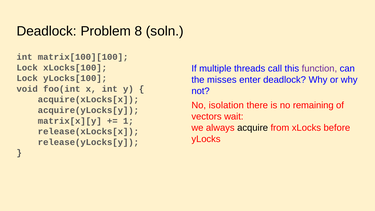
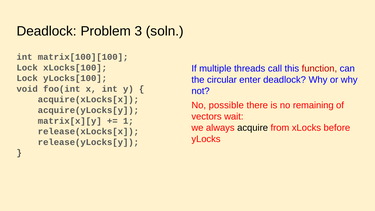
8: 8 -> 3 (138, 31)
function colour: purple -> red (319, 68)
misses: misses -> circular (222, 80)
isolation: isolation -> possible (226, 105)
